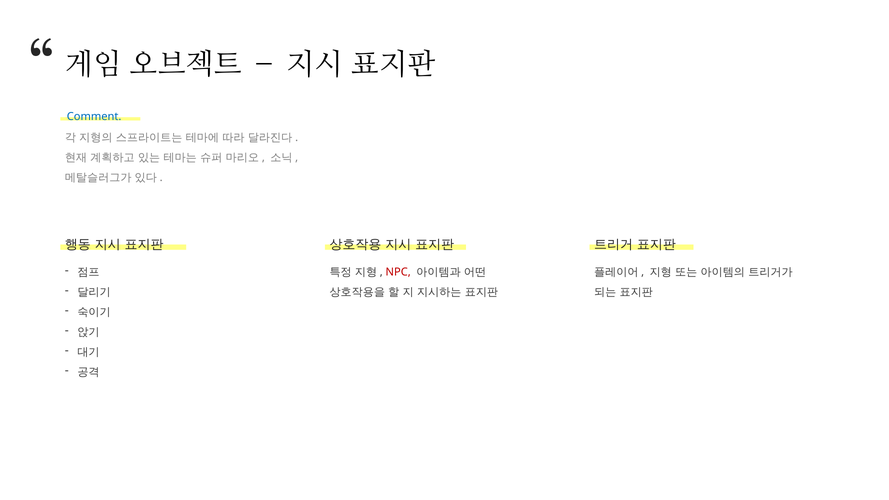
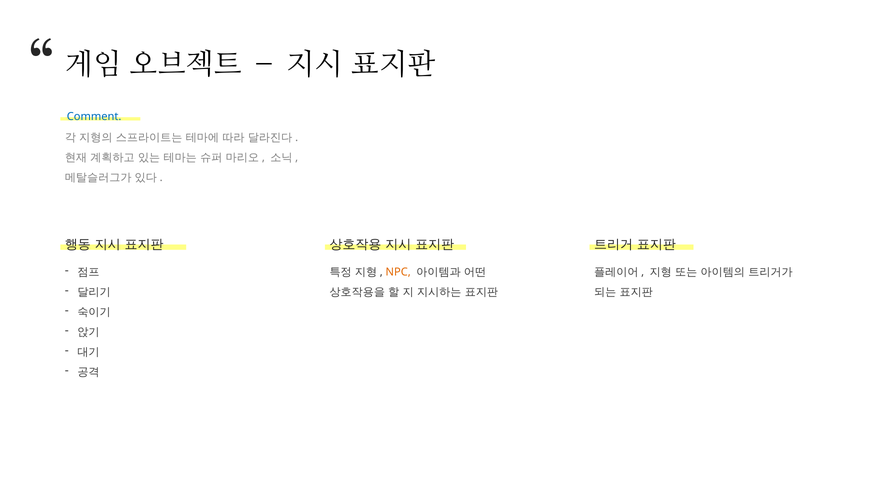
NPC colour: red -> orange (398, 272)
